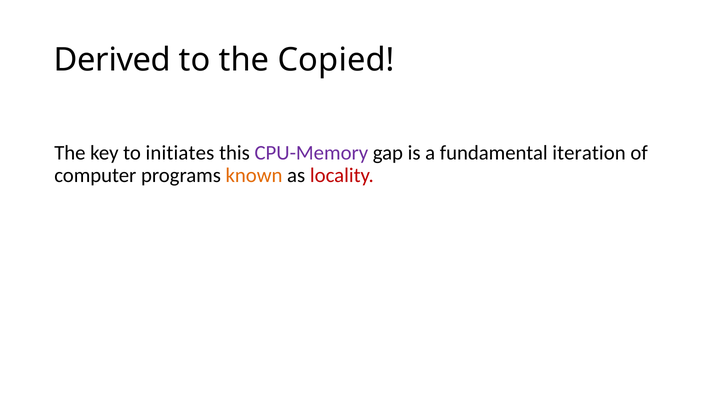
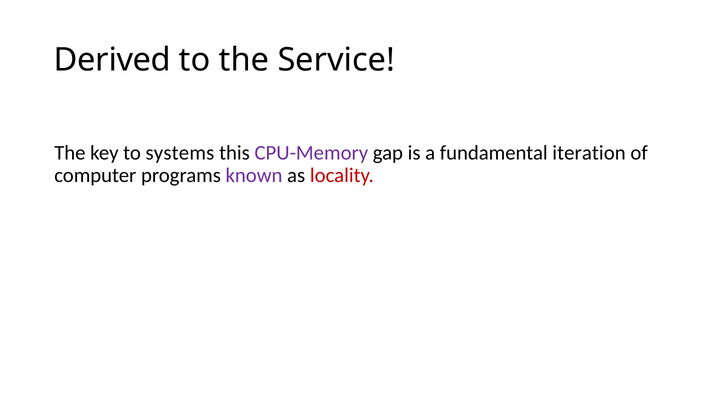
Copied: Copied -> Service (336, 60)
initiates: initiates -> systems (180, 153)
known colour: orange -> purple (254, 175)
